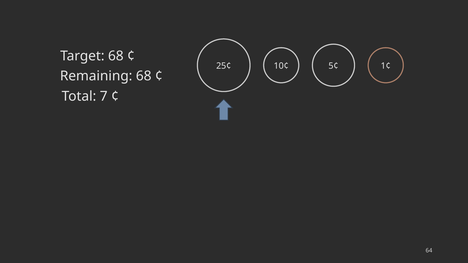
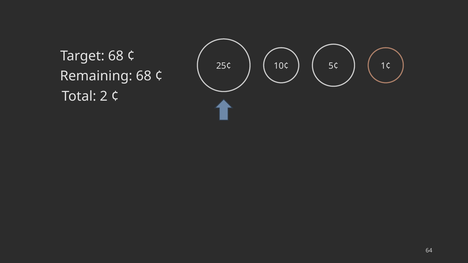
7: 7 -> 2 (104, 96)
